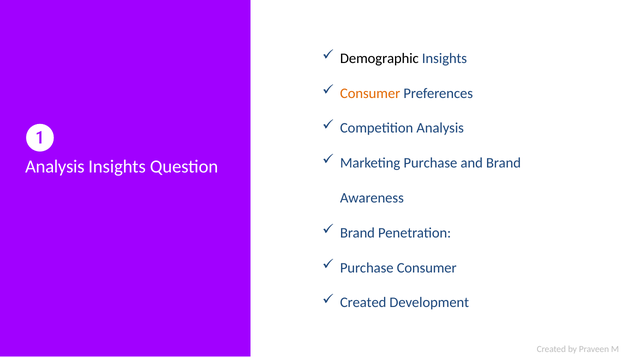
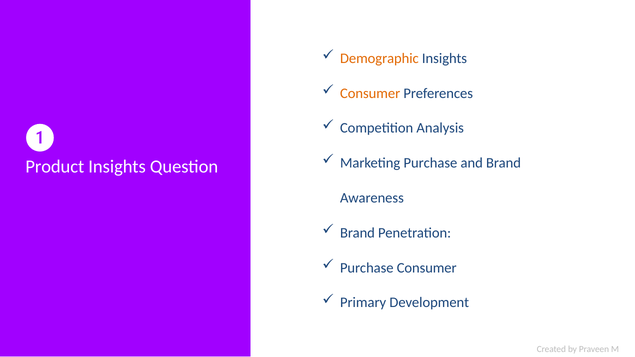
Demographic colour: black -> orange (379, 58)
Analysis: Analysis -> Product (55, 167)
Created: Created -> Primary (363, 303)
